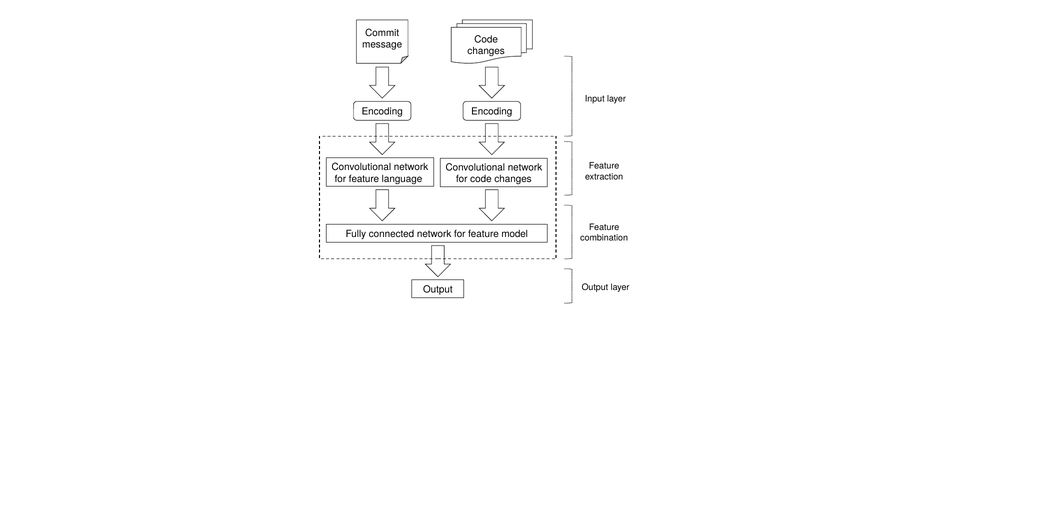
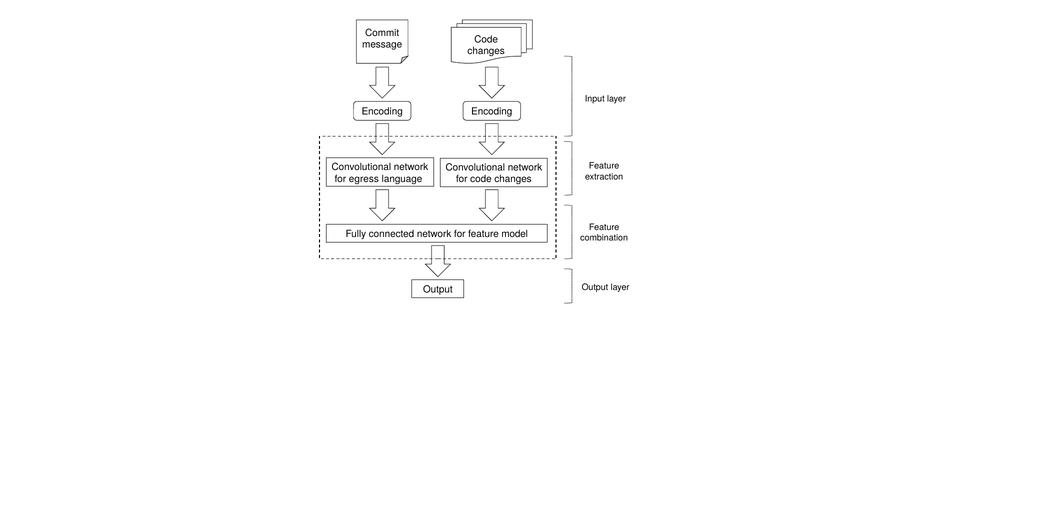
feature: feature -> egress (364, 179)
